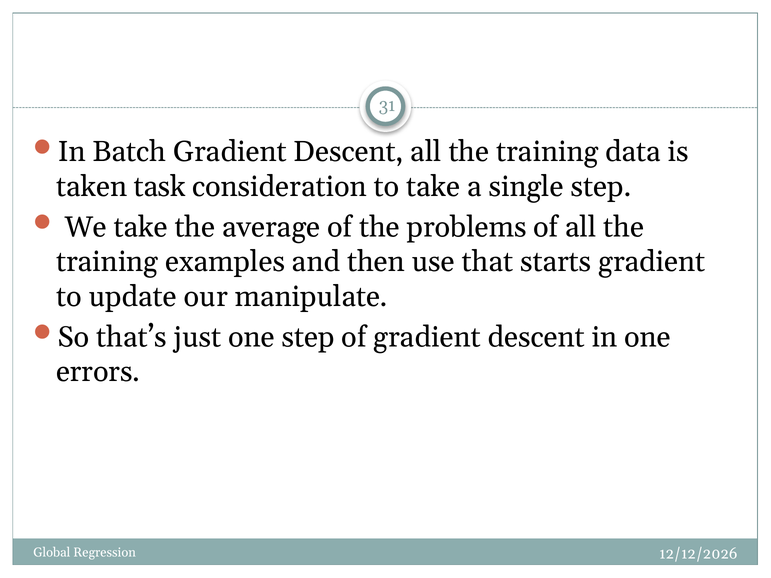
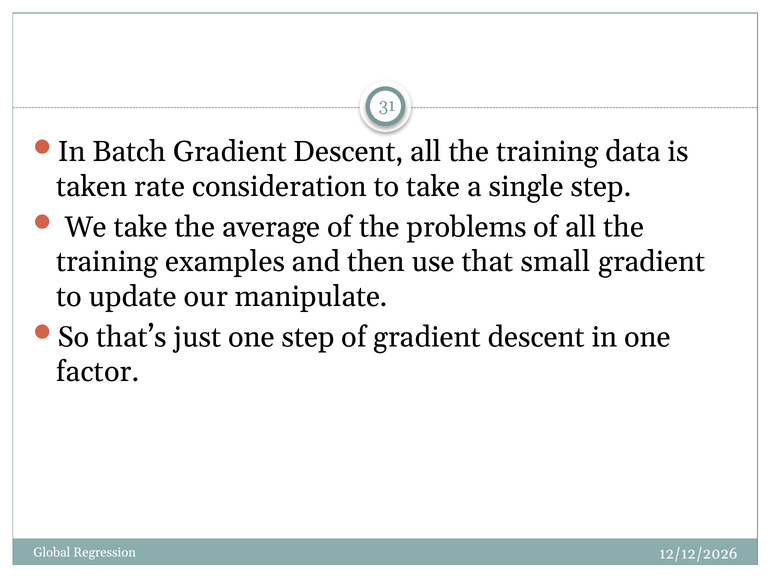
task: task -> rate (160, 187)
starts: starts -> small (556, 262)
errors: errors -> factor (98, 372)
